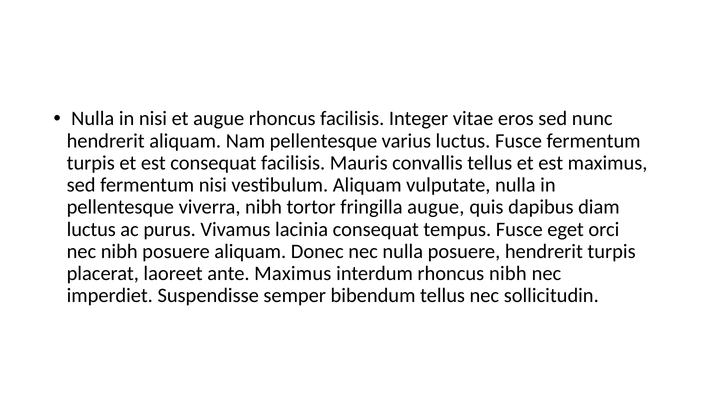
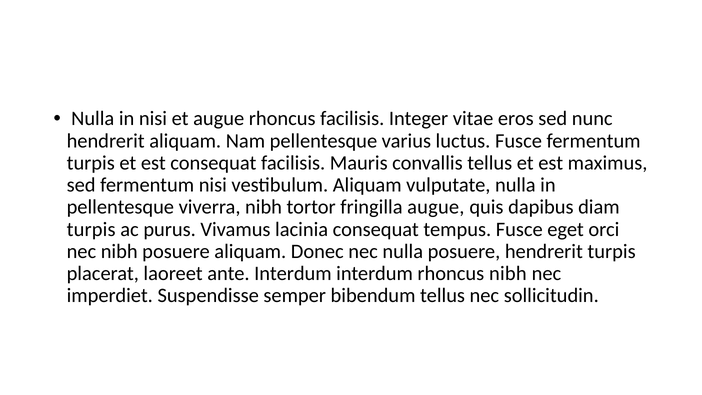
luctus: luctus -> turpis (91, 229)
ante Maximus: Maximus -> Interdum (293, 274)
